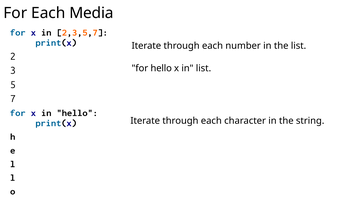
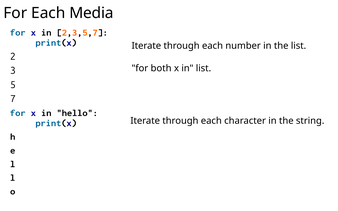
for hello: hello -> both (161, 68)
